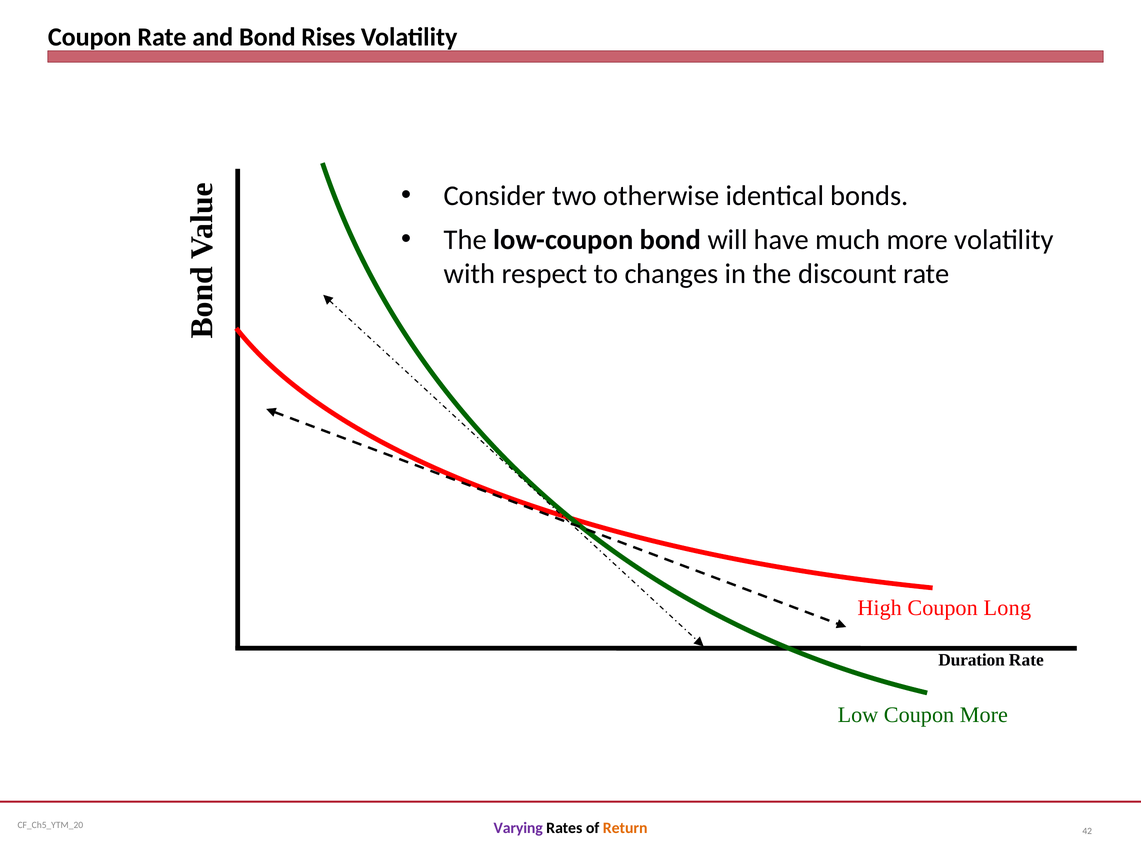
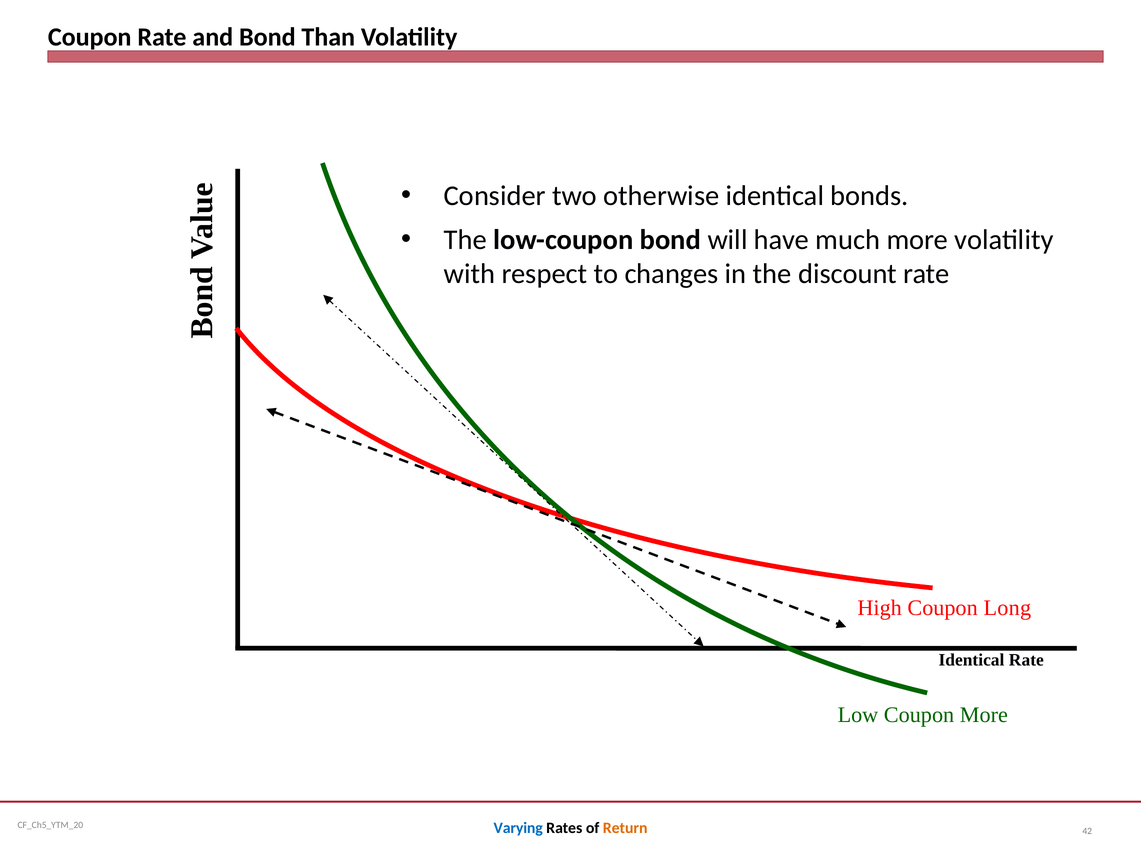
Rises: Rises -> Than (328, 37)
Duration: Duration -> Identical (971, 660)
Varying colour: purple -> blue (518, 828)
